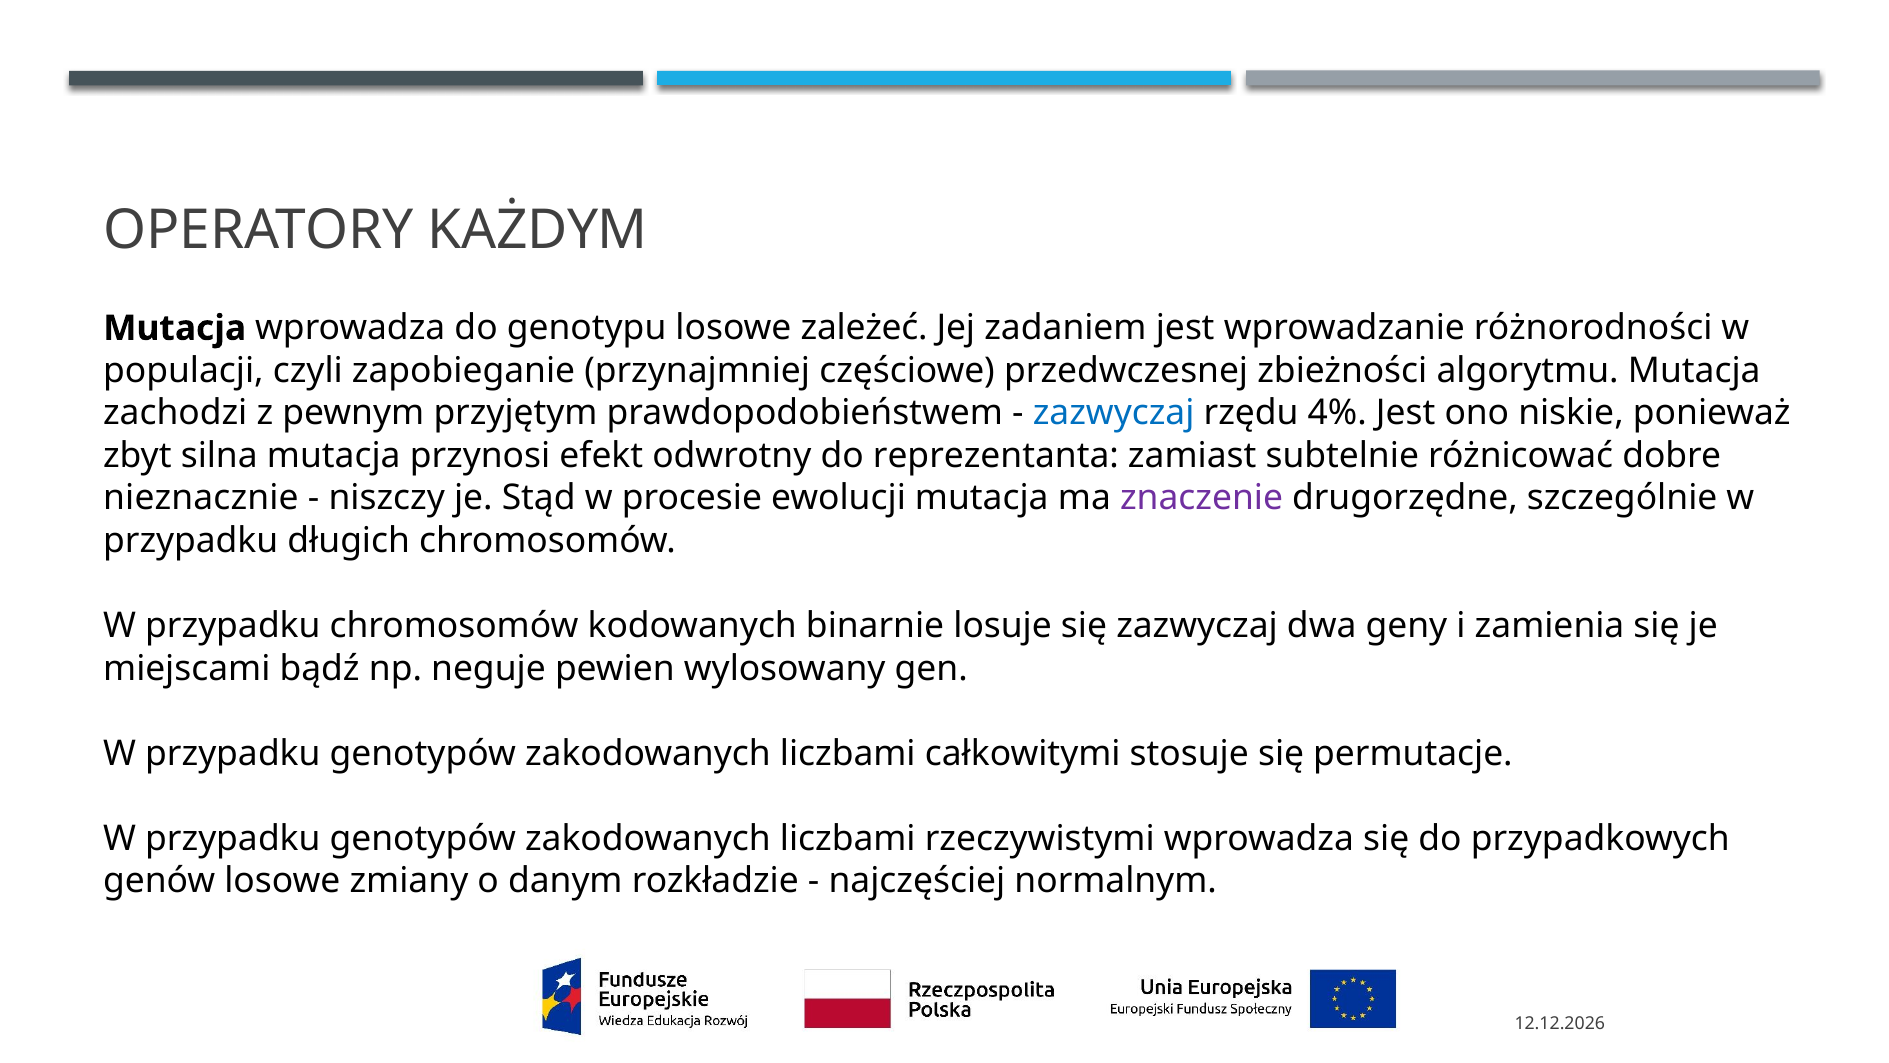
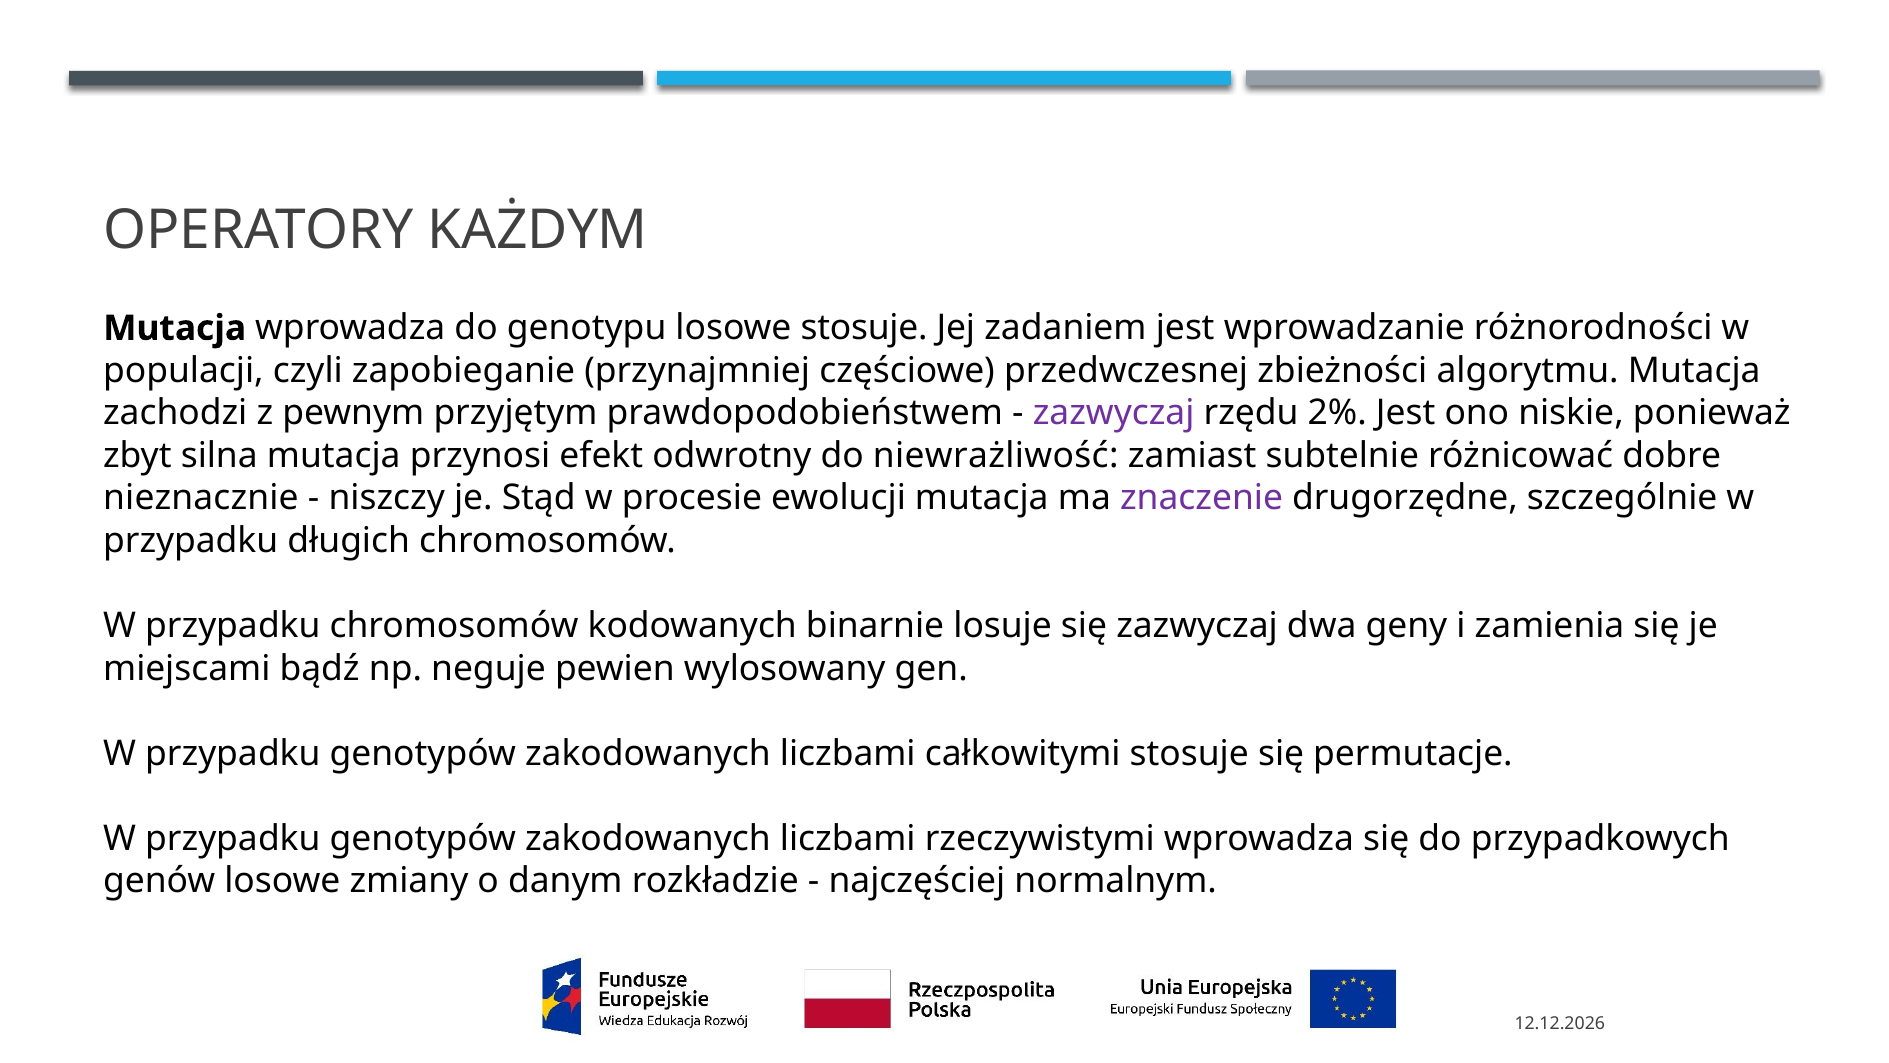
losowe zależeć: zależeć -> stosuje (864, 328)
zazwyczaj colour: blue -> purple (1114, 413)
4%: 4% -> 2% (1337, 413)
reprezentanta: reprezentanta -> niewrażliwość (996, 456)
